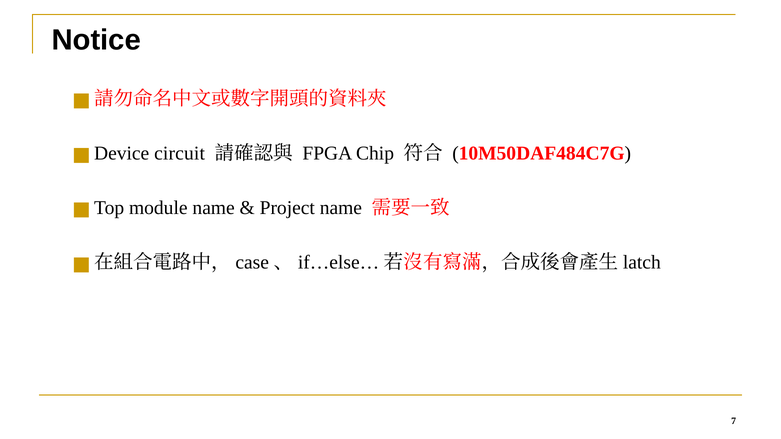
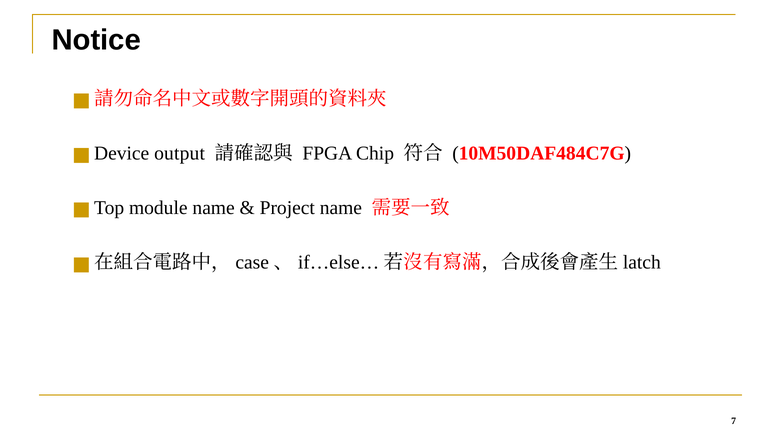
circuit: circuit -> output (180, 153)
